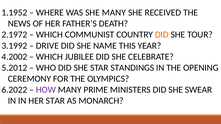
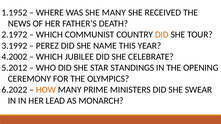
DRIVE: DRIVE -> PEREZ (47, 46)
HOW colour: purple -> orange (46, 90)
HER STAR: STAR -> LEAD (55, 101)
